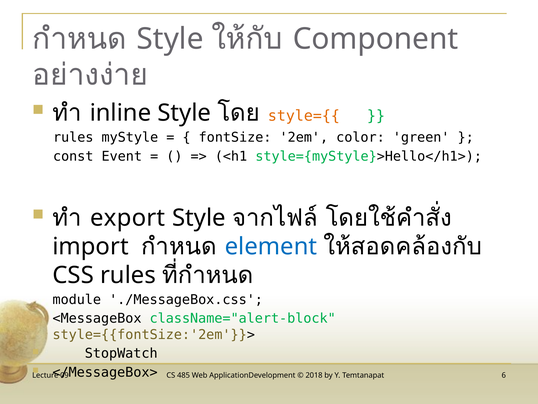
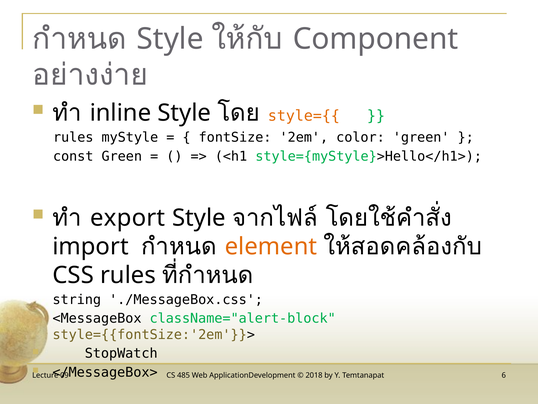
const Event: Event -> Green (122, 156)
element colour: blue -> orange (271, 246)
module: module -> string (77, 299)
